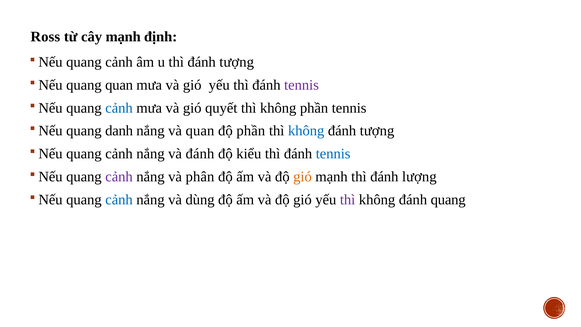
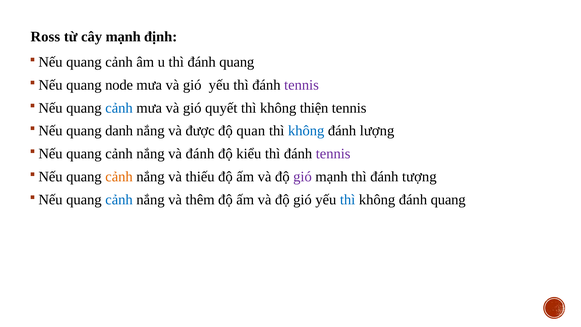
thì đánh tượng: tượng -> quang (237, 62)
quang quan: quan -> node (119, 85)
không phần: phần -> thiện (314, 108)
và quan: quan -> được (200, 131)
độ phần: phần -> quan (251, 131)
tượng: tượng -> lượng (377, 131)
tennis colour: blue -> purple (333, 154)
cảnh colour: purple -> orange (119, 177)
phân: phân -> thiếu (200, 177)
gió colour: orange -> purple (302, 177)
lượng: lượng -> tượng (419, 177)
dùng: dùng -> thêm (200, 200)
thì colour: purple -> blue (348, 200)
